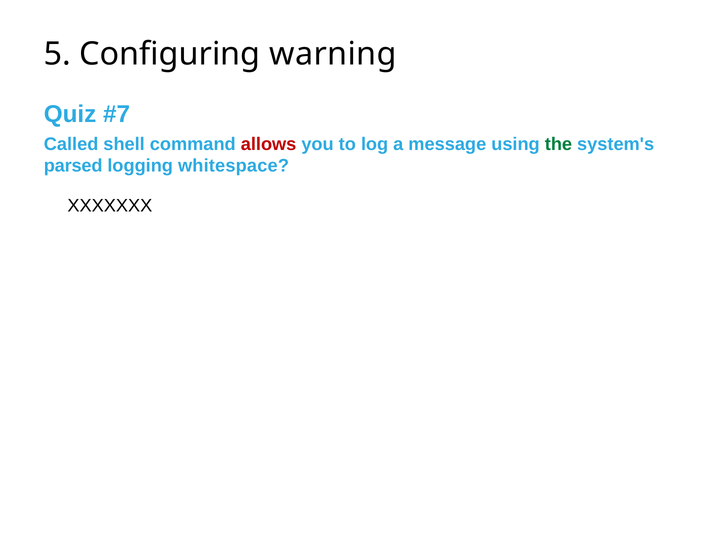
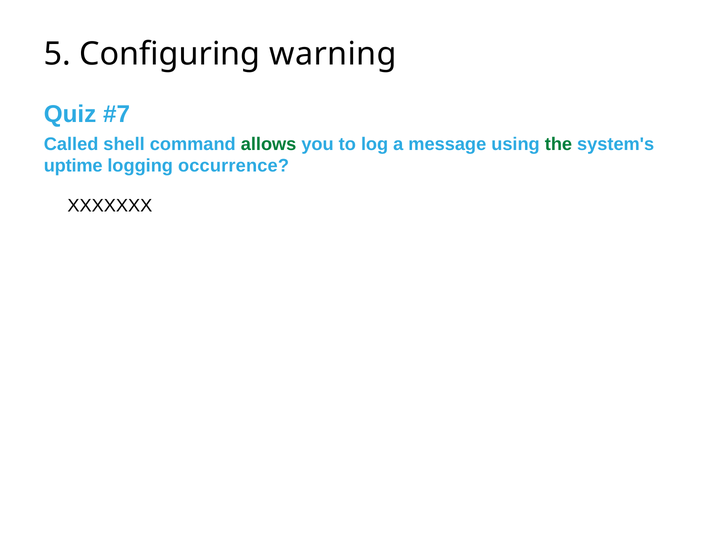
allows colour: red -> green (269, 144)
parsed: parsed -> uptime (73, 166)
whitespace: whitespace -> occurrence (234, 166)
